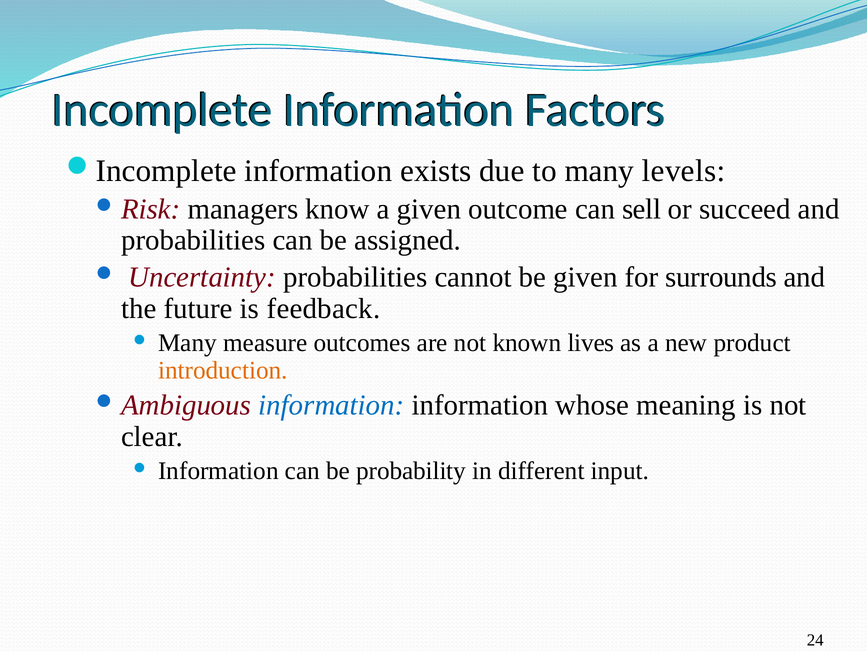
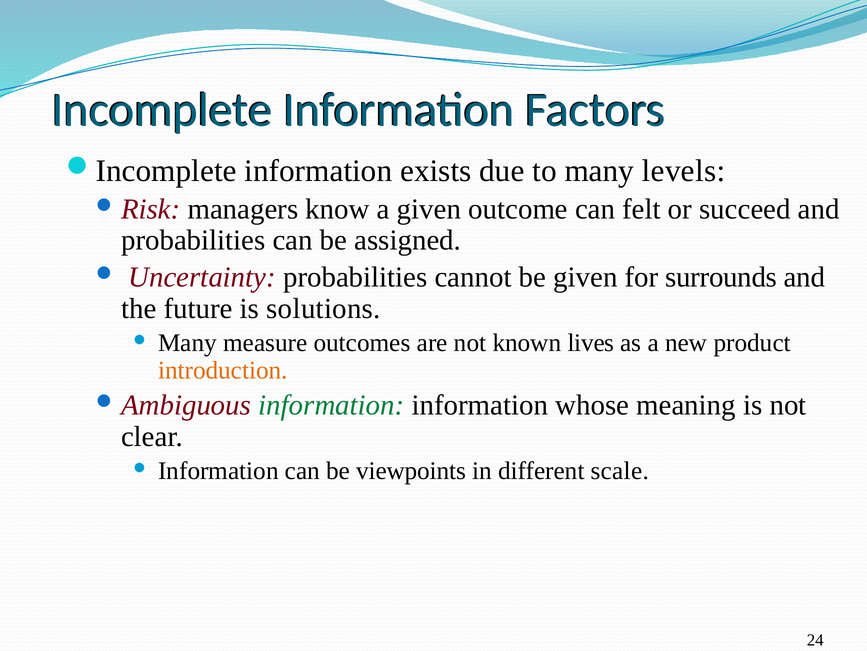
sell: sell -> felt (641, 209)
feedback: feedback -> solutions (324, 308)
information colour: blue -> green (331, 405)
probability: probability -> viewpoints (411, 470)
input: input -> scale (620, 470)
